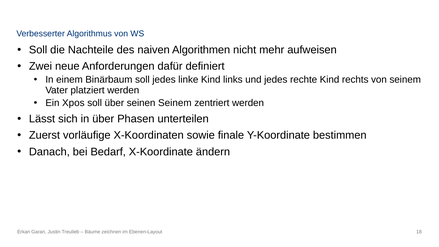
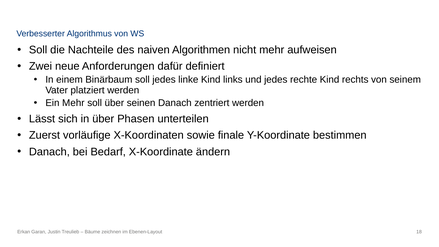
Ein Xpos: Xpos -> Mehr (73, 103)
seinen Seinem: Seinem -> Danach (175, 103)
